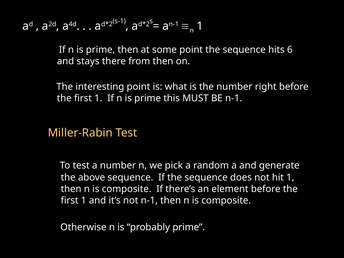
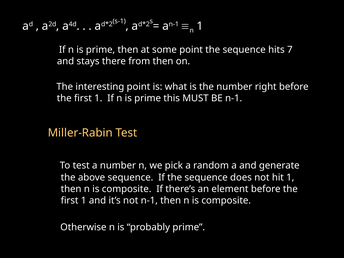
6: 6 -> 7 (290, 50)
